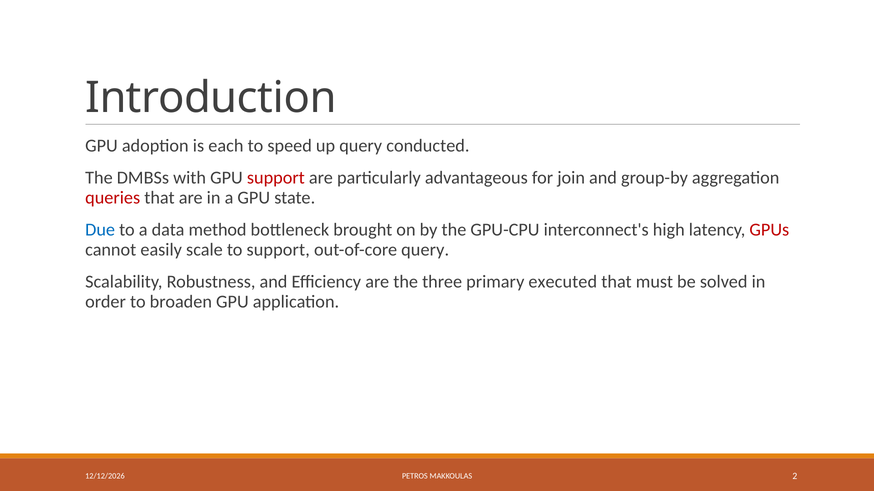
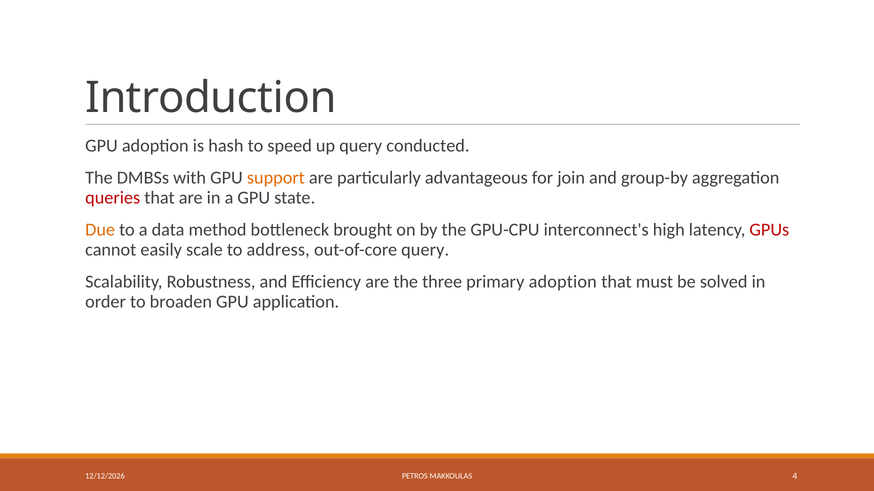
each: each -> hash (226, 146)
support colour: red -> orange (276, 178)
Due colour: blue -> orange (100, 230)
to support: support -> address (278, 250)
primary executed: executed -> adoption (563, 282)
2: 2 -> 4 (795, 477)
